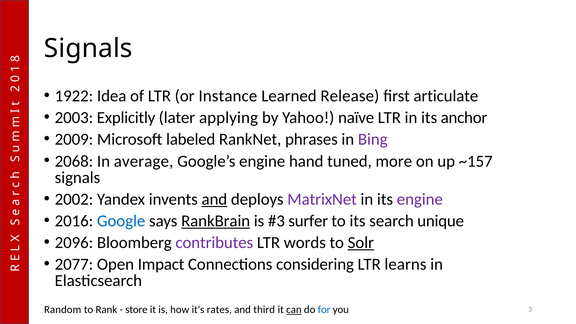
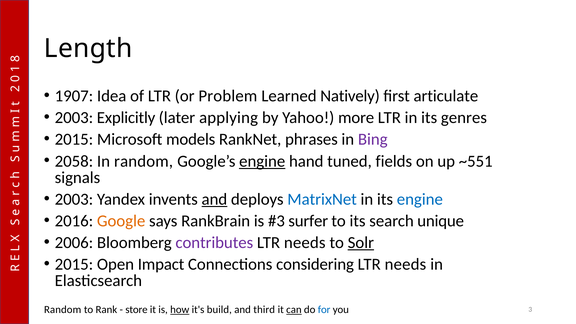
Signals: Signals -> Length (88, 48)
1922: 1922 -> 1907 (74, 96)
Instance: Instance -> Problem (228, 96)
Release: Release -> Natively (350, 96)
naïve: naïve -> more (356, 118)
anchor: anchor -> genres (464, 118)
2009: 2009 -> 2015 (74, 139)
labeled: labeled -> models (191, 139)
2068: 2068 -> 2058 (74, 161)
In average: average -> random (144, 161)
engine underline: none -> present (262, 161)
more: more -> fields (394, 161)
~157: ~157 -> ~551 (476, 161)
2002: 2002 -> 2003 (74, 199)
MatrixNet colour: purple -> blue (322, 199)
engine colour: purple -> blue (420, 199)
Google colour: blue -> orange (121, 221)
RankBrain underline: present -> none (216, 221)
2096: 2096 -> 2006 (74, 243)
words: words -> needs (305, 243)
2077: 2077 -> 2015 (74, 264)
learns: learns -> needs (405, 264)
how underline: none -> present (180, 310)
rates: rates -> build (219, 310)
